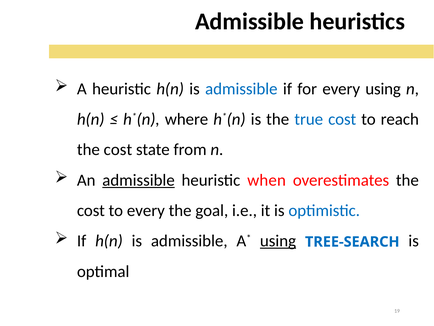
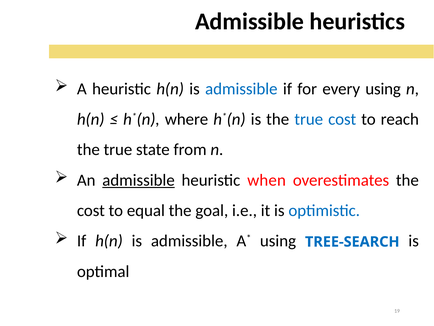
cost: cost -> true (118, 149)
to every: every -> equal (146, 210)
using underline: present -> none (278, 241)
